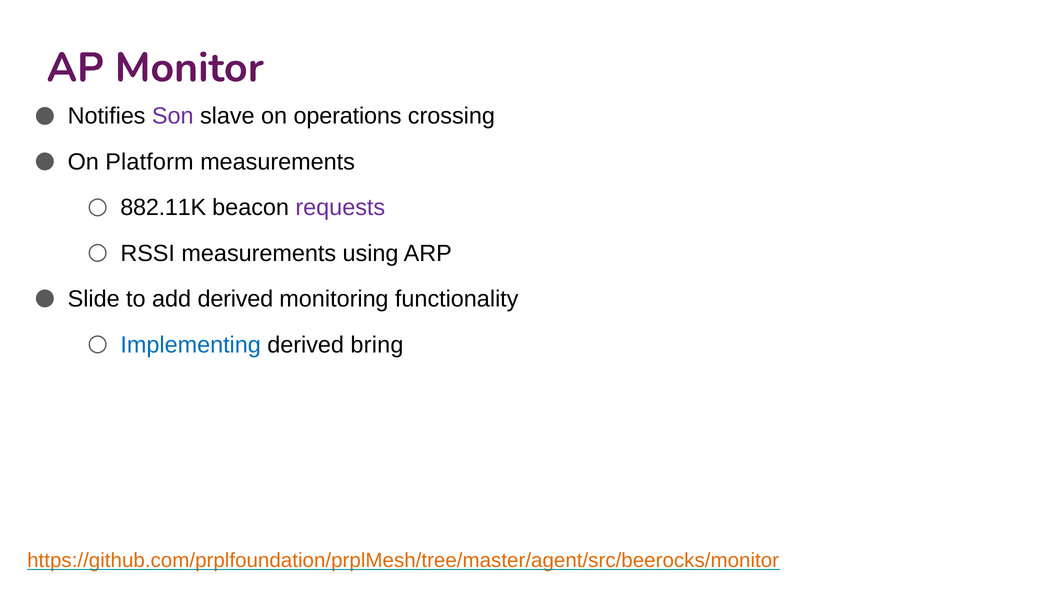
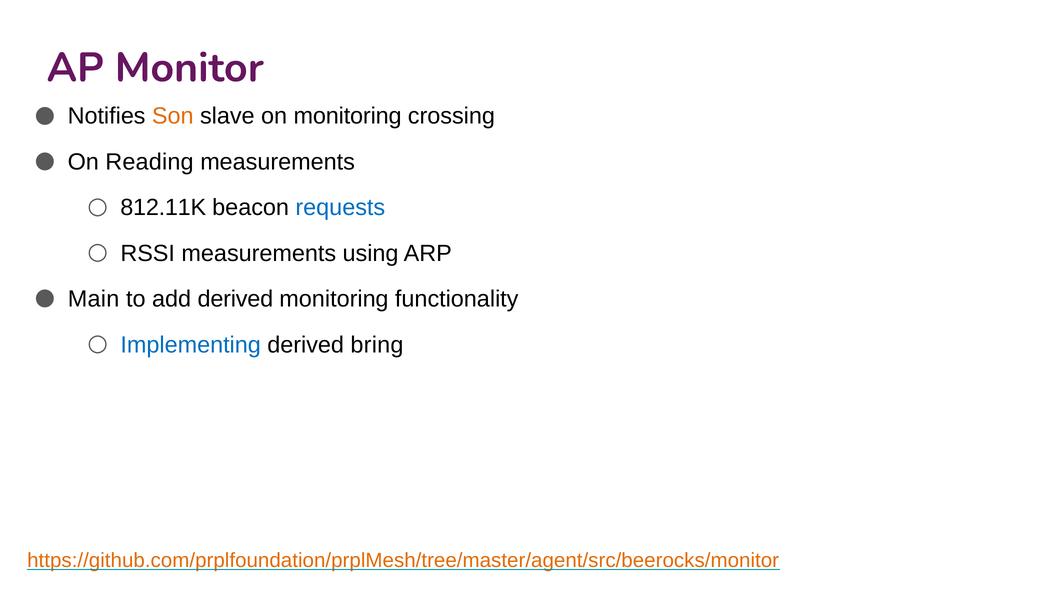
Son colour: purple -> orange (173, 116)
on operations: operations -> monitoring (348, 116)
Platform: Platform -> Reading (149, 162)
882.11K: 882.11K -> 812.11K (163, 208)
requests colour: purple -> blue (340, 208)
Slide: Slide -> Main (94, 299)
